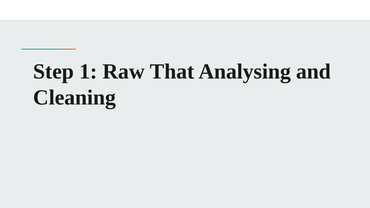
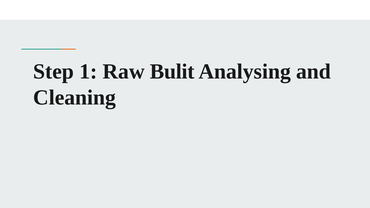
That: That -> Bulit (172, 72)
